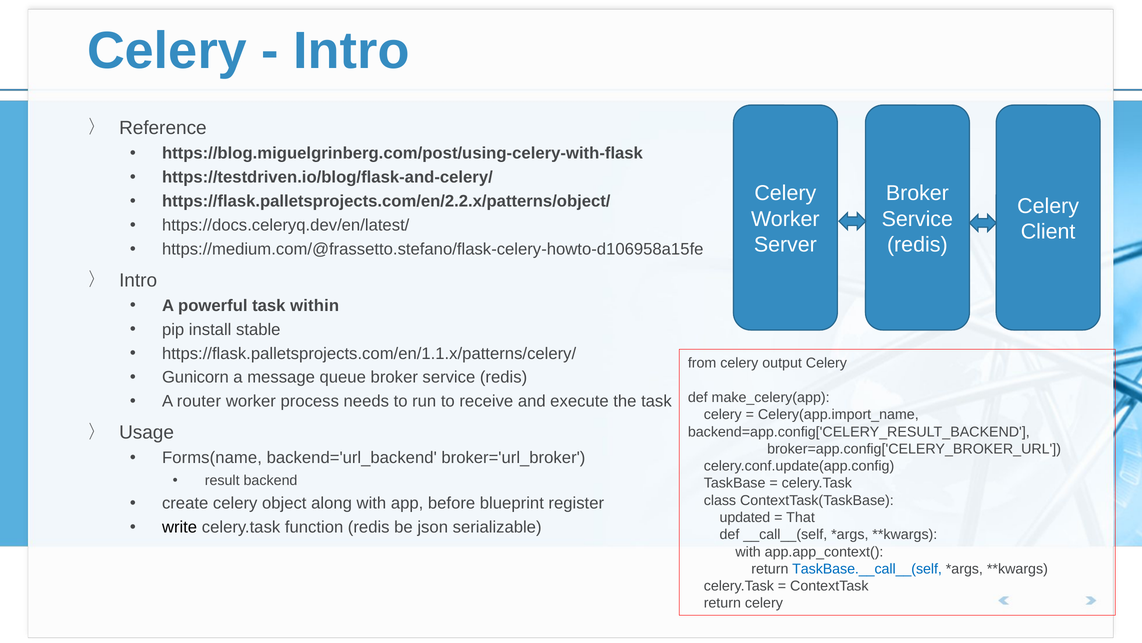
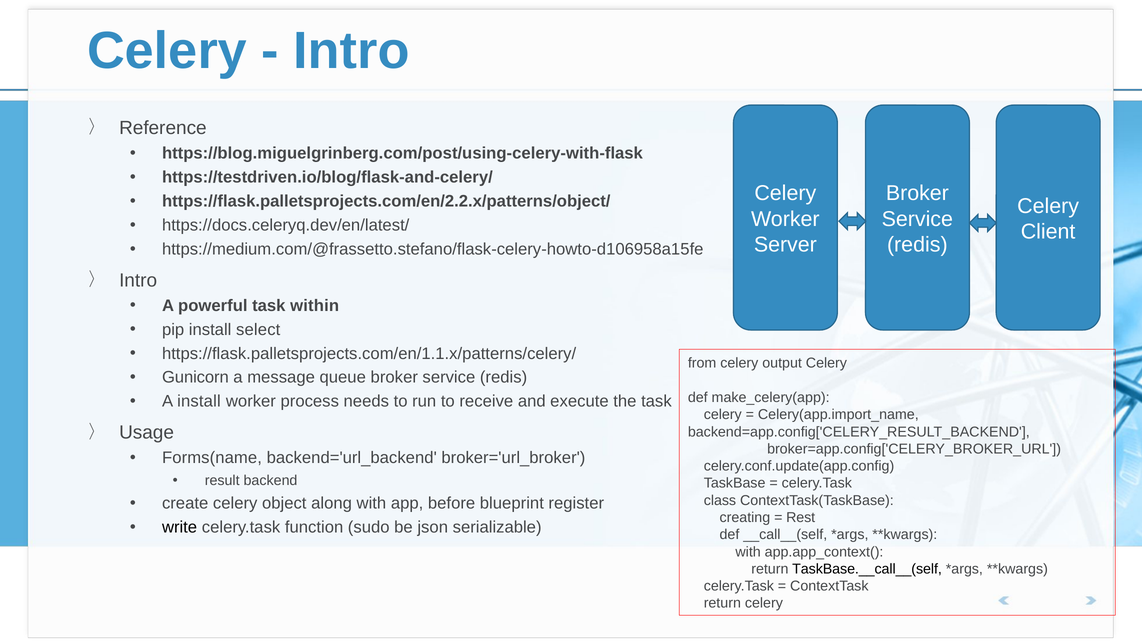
stable: stable -> select (258, 329)
A router: router -> install (199, 401)
updated: updated -> creating (745, 517)
That: That -> Rest (801, 517)
function redis: redis -> sudo (369, 527)
TaskBase.__call__(self colour: blue -> black (867, 568)
